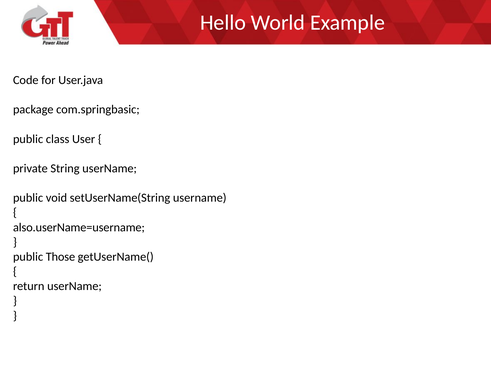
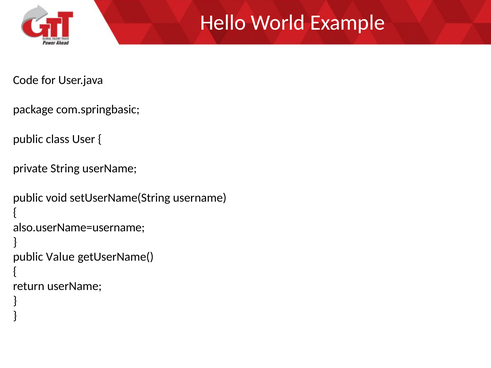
Those: Those -> Value (60, 257)
